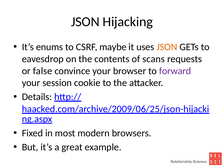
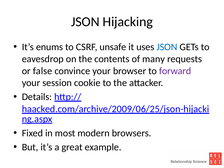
maybe: maybe -> unsafe (113, 47)
JSON colour: orange -> blue (167, 47)
scans: scans -> many (154, 59)
